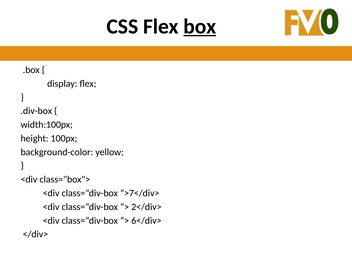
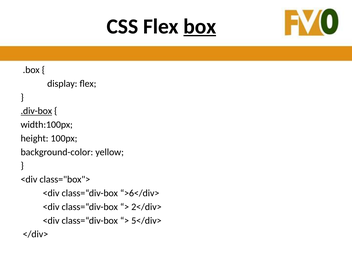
.div-box underline: none -> present (36, 111)
>7</div>: >7</div> -> >6</div> (140, 193)
6</div>: 6</div> -> 5</div> (146, 221)
